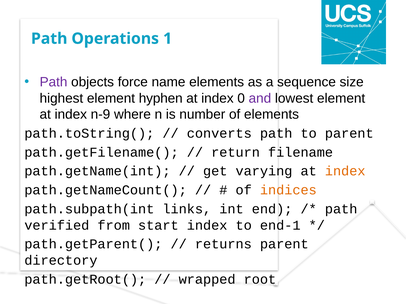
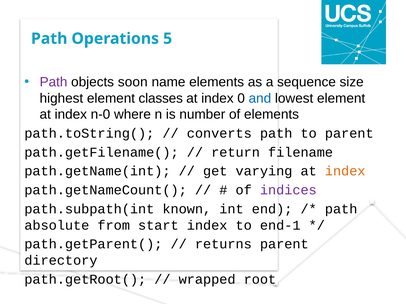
1: 1 -> 5 (168, 39)
force: force -> soon (133, 82)
hyphen: hyphen -> classes (161, 98)
and colour: purple -> blue (260, 98)
n-9: n-9 -> n-0 (100, 115)
indices colour: orange -> purple (288, 190)
links: links -> known (187, 209)
verified: verified -> absolute (57, 226)
